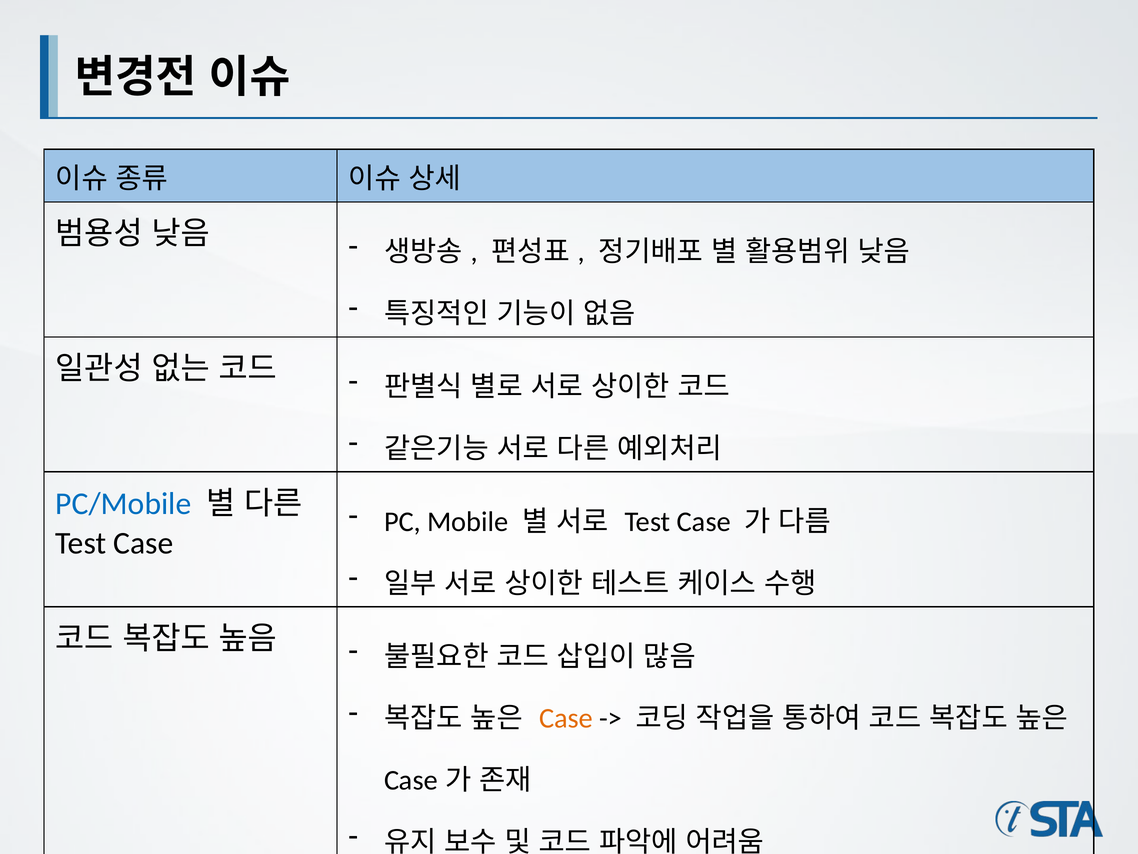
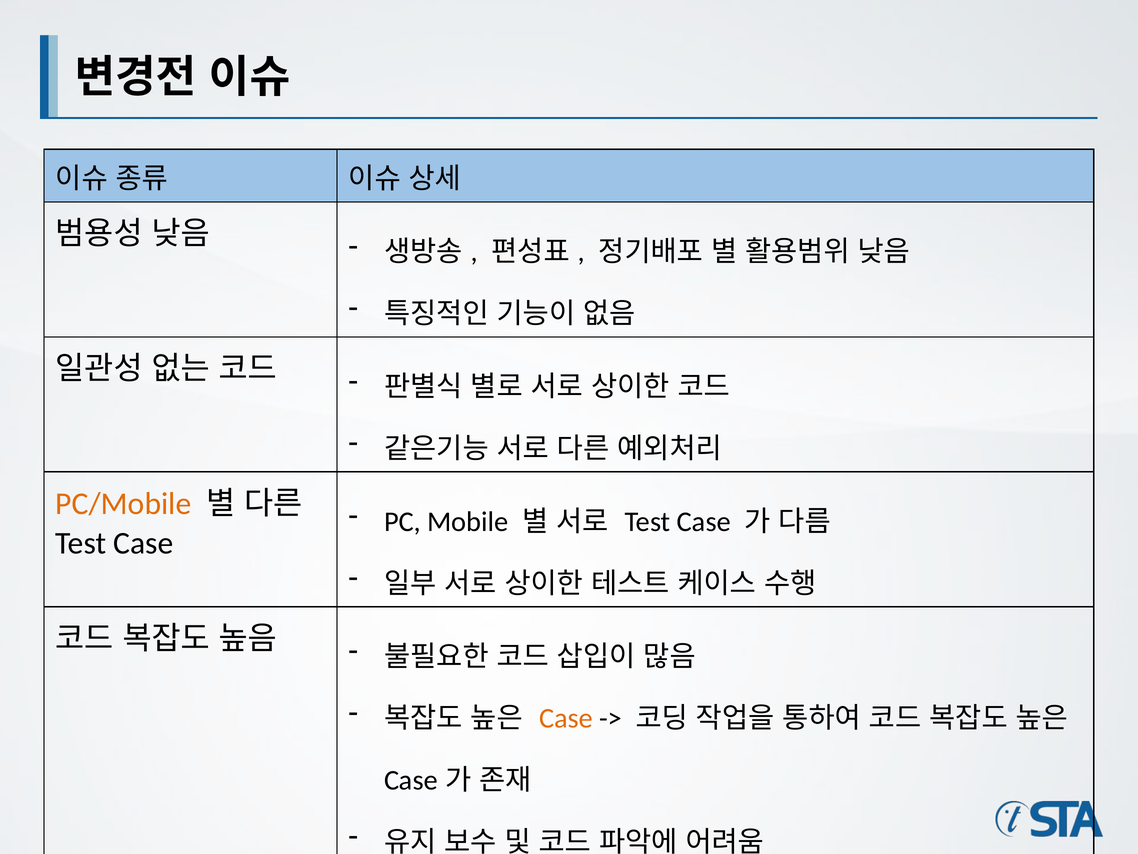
PC/Mobile colour: blue -> orange (123, 504)
